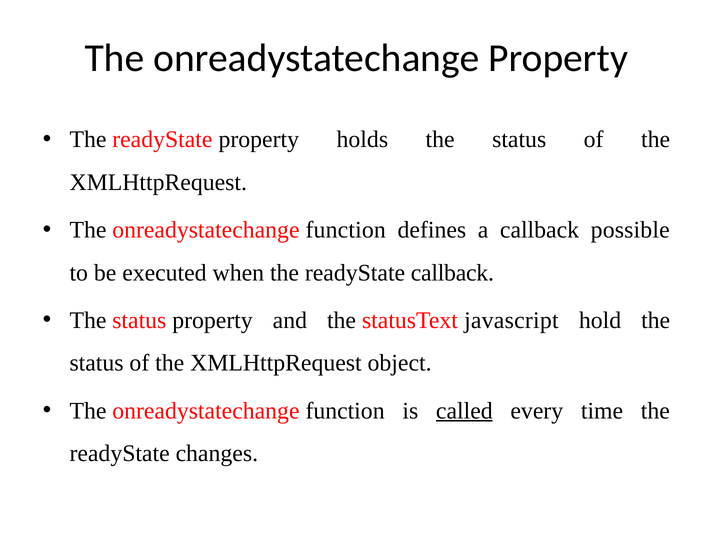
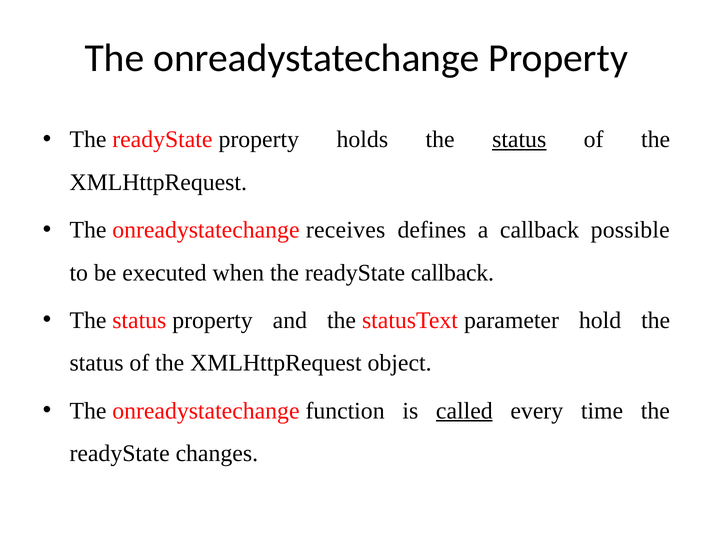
status underline: none -> present (519, 140)
function: function -> receives (346, 230)
javascript: javascript -> parameter (511, 320)
